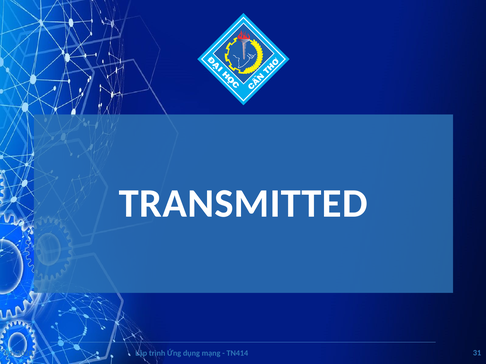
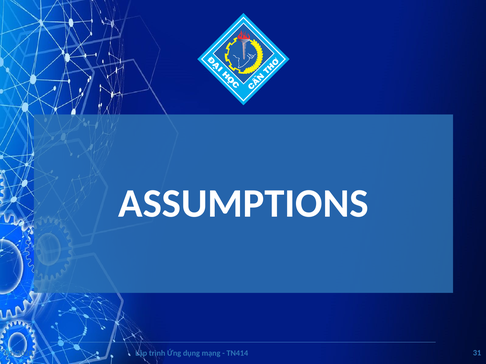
TRANSMITTED: TRANSMITTED -> ASSUMPTIONS (243, 204)
